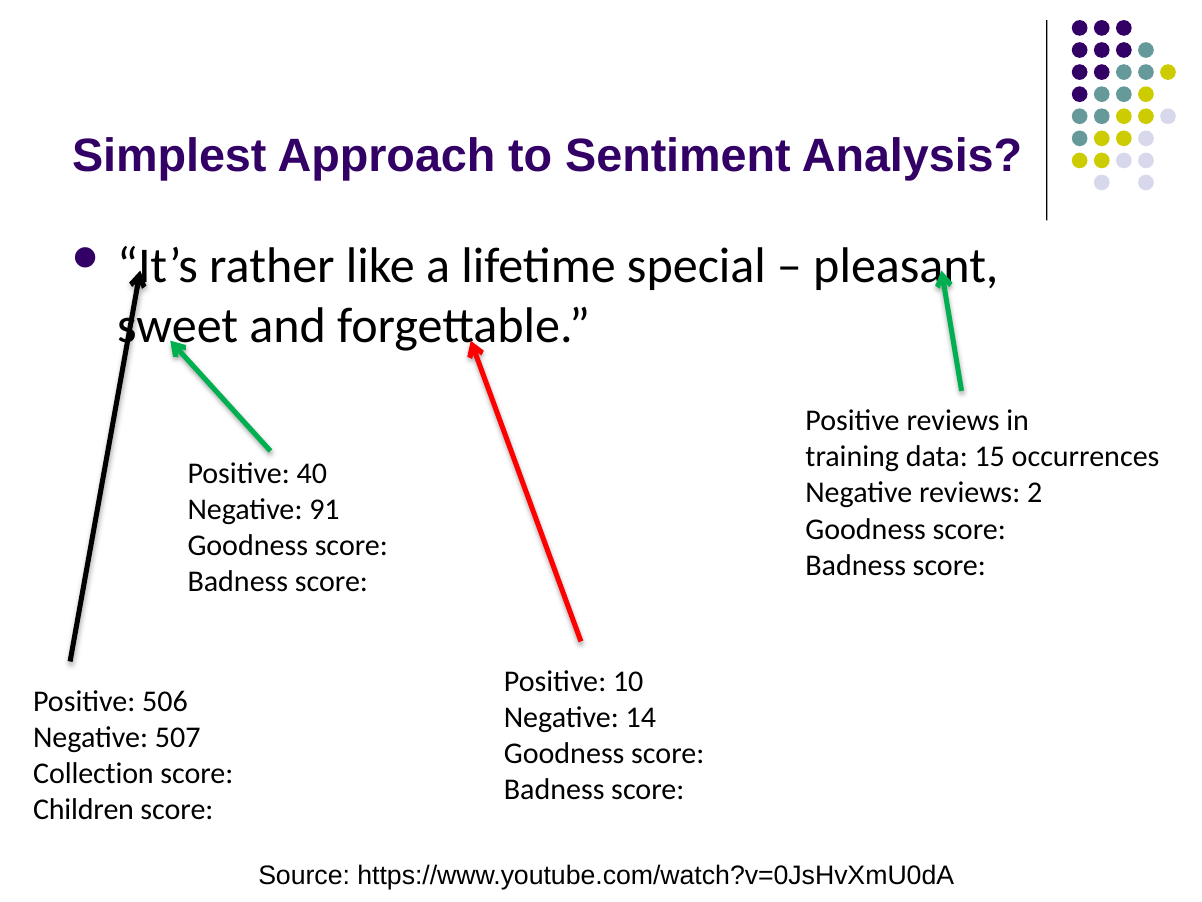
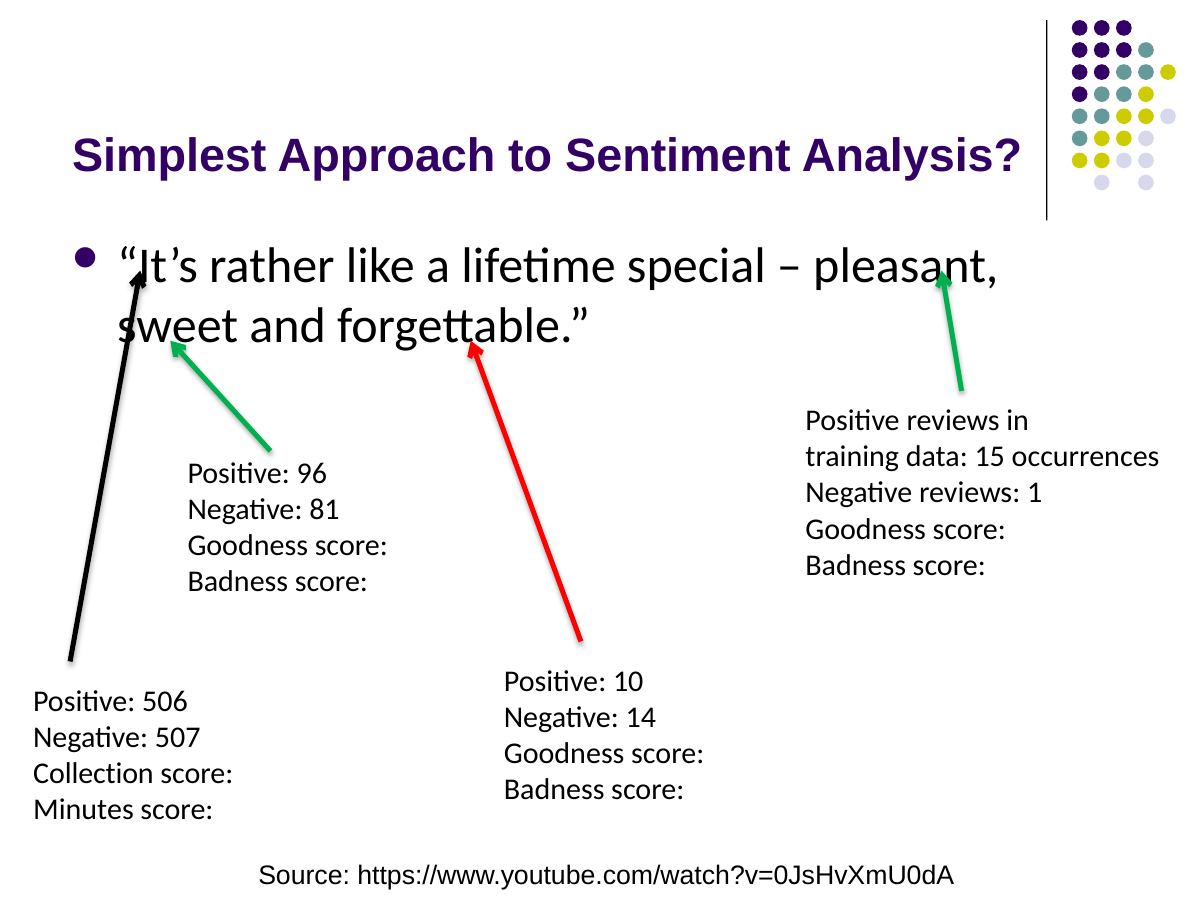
40: 40 -> 96 (312, 474)
2: 2 -> 1 (1035, 493)
91: 91 -> 81 (324, 510)
Children: Children -> Minutes (83, 809)
